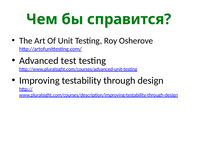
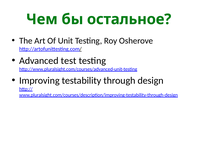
справится: справится -> остальное (129, 19)
